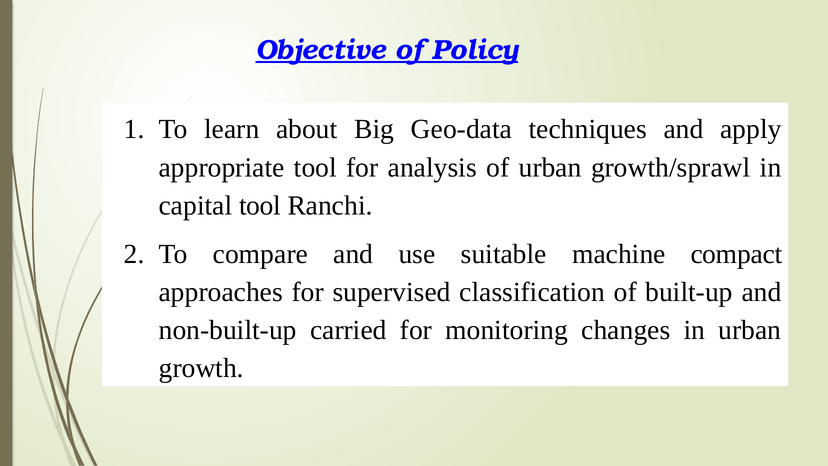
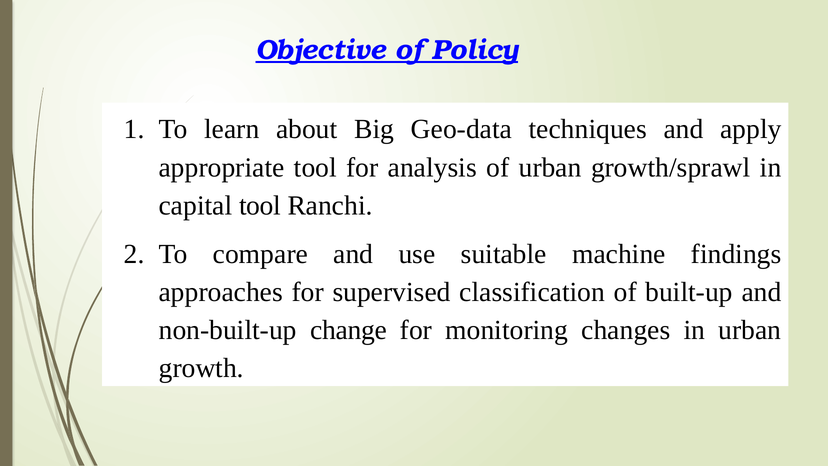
compact: compact -> findings (736, 254)
carried: carried -> change (348, 330)
